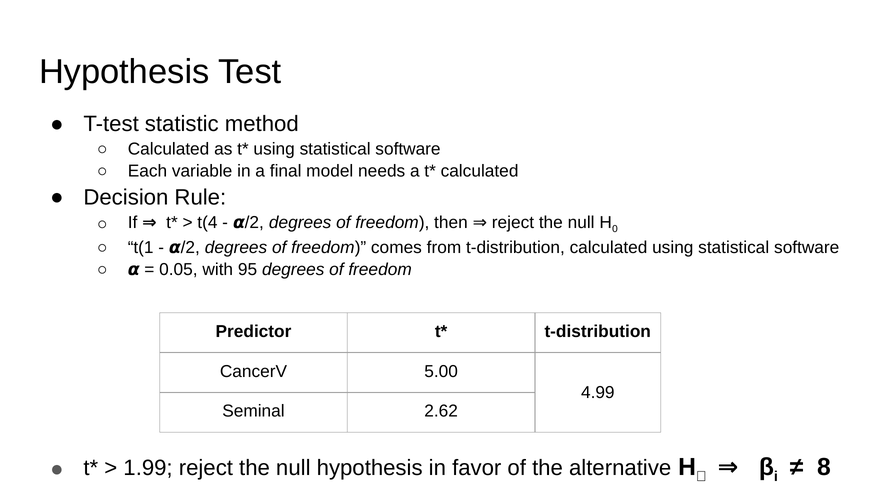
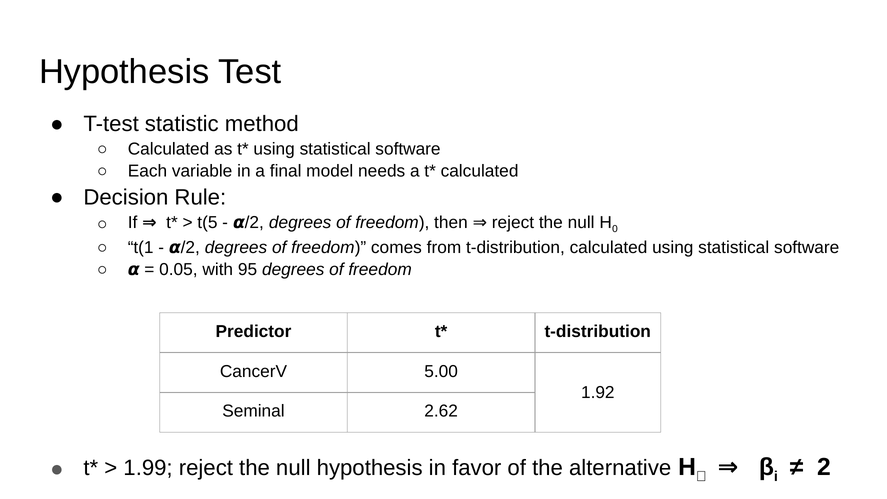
t(4: t(4 -> t(5 (207, 222)
4.99: 4.99 -> 1.92 (598, 393)
8: 8 -> 2 (824, 467)
